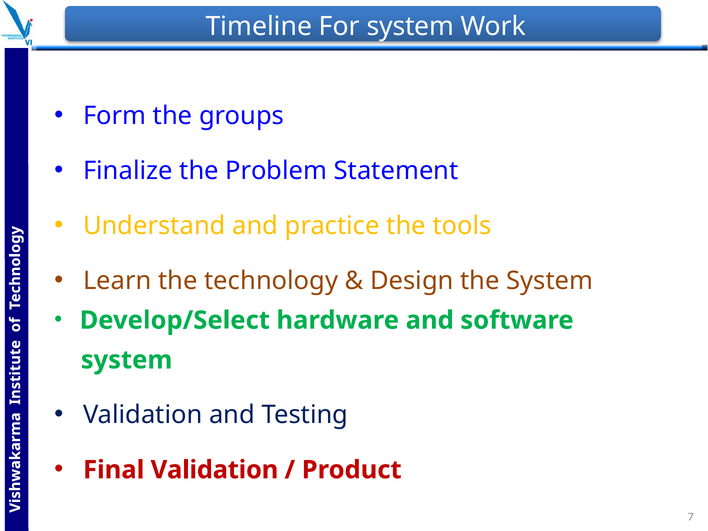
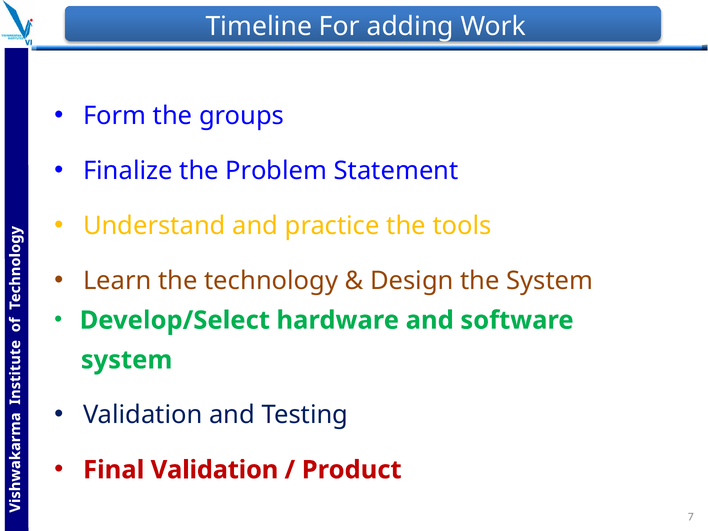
For system: system -> adding (410, 27)
